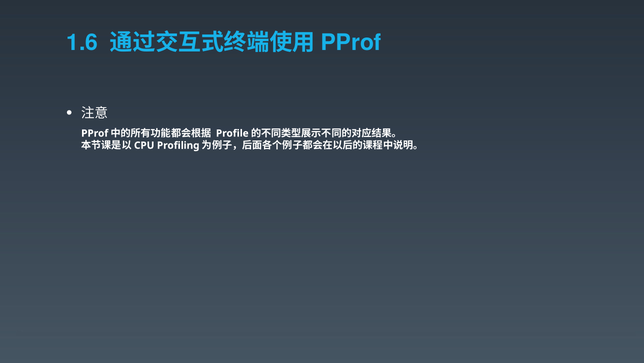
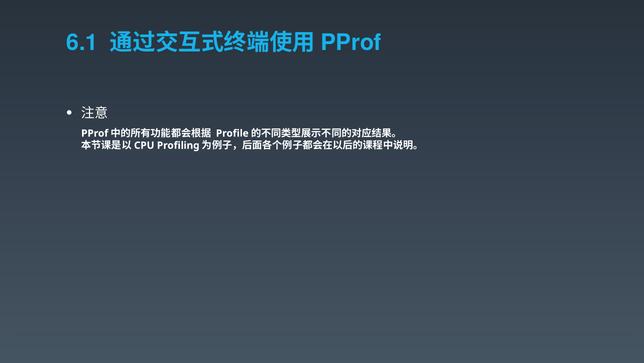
1.6: 1.6 -> 6.1 (82, 42)
